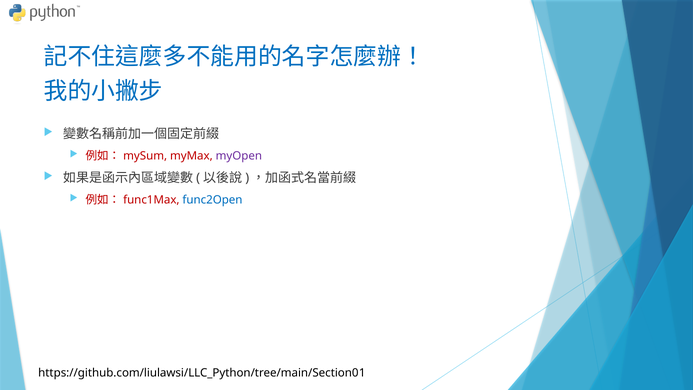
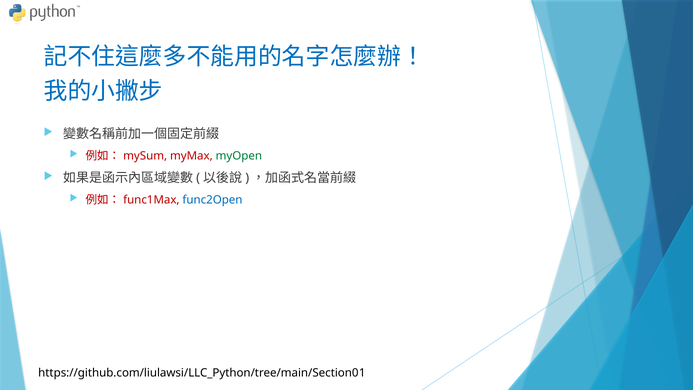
myOpen colour: purple -> green (239, 156)
